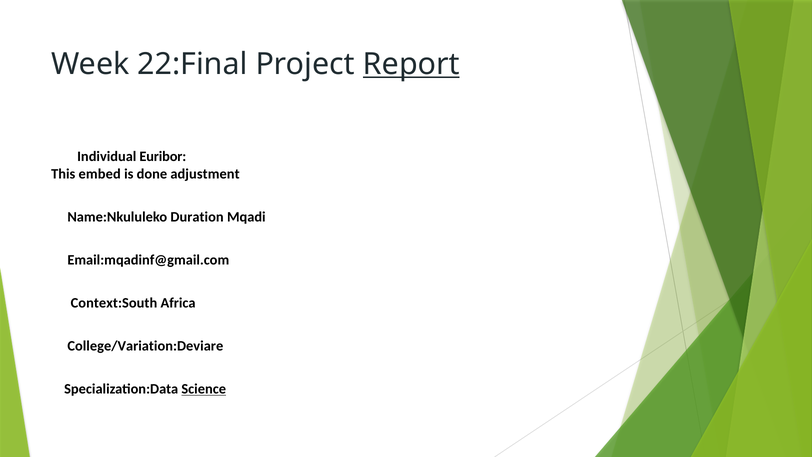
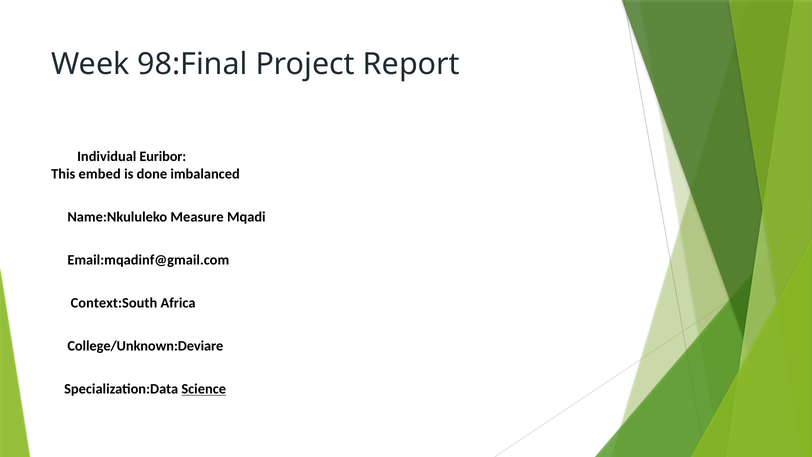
22:Final: 22:Final -> 98:Final (193, 64)
Report underline: present -> none (411, 64)
adjustment: adjustment -> imbalanced (205, 174)
Duration: Duration -> Measure (197, 217)
College/Variation:Deviare: College/Variation:Deviare -> College/Unknown:Deviare (145, 346)
